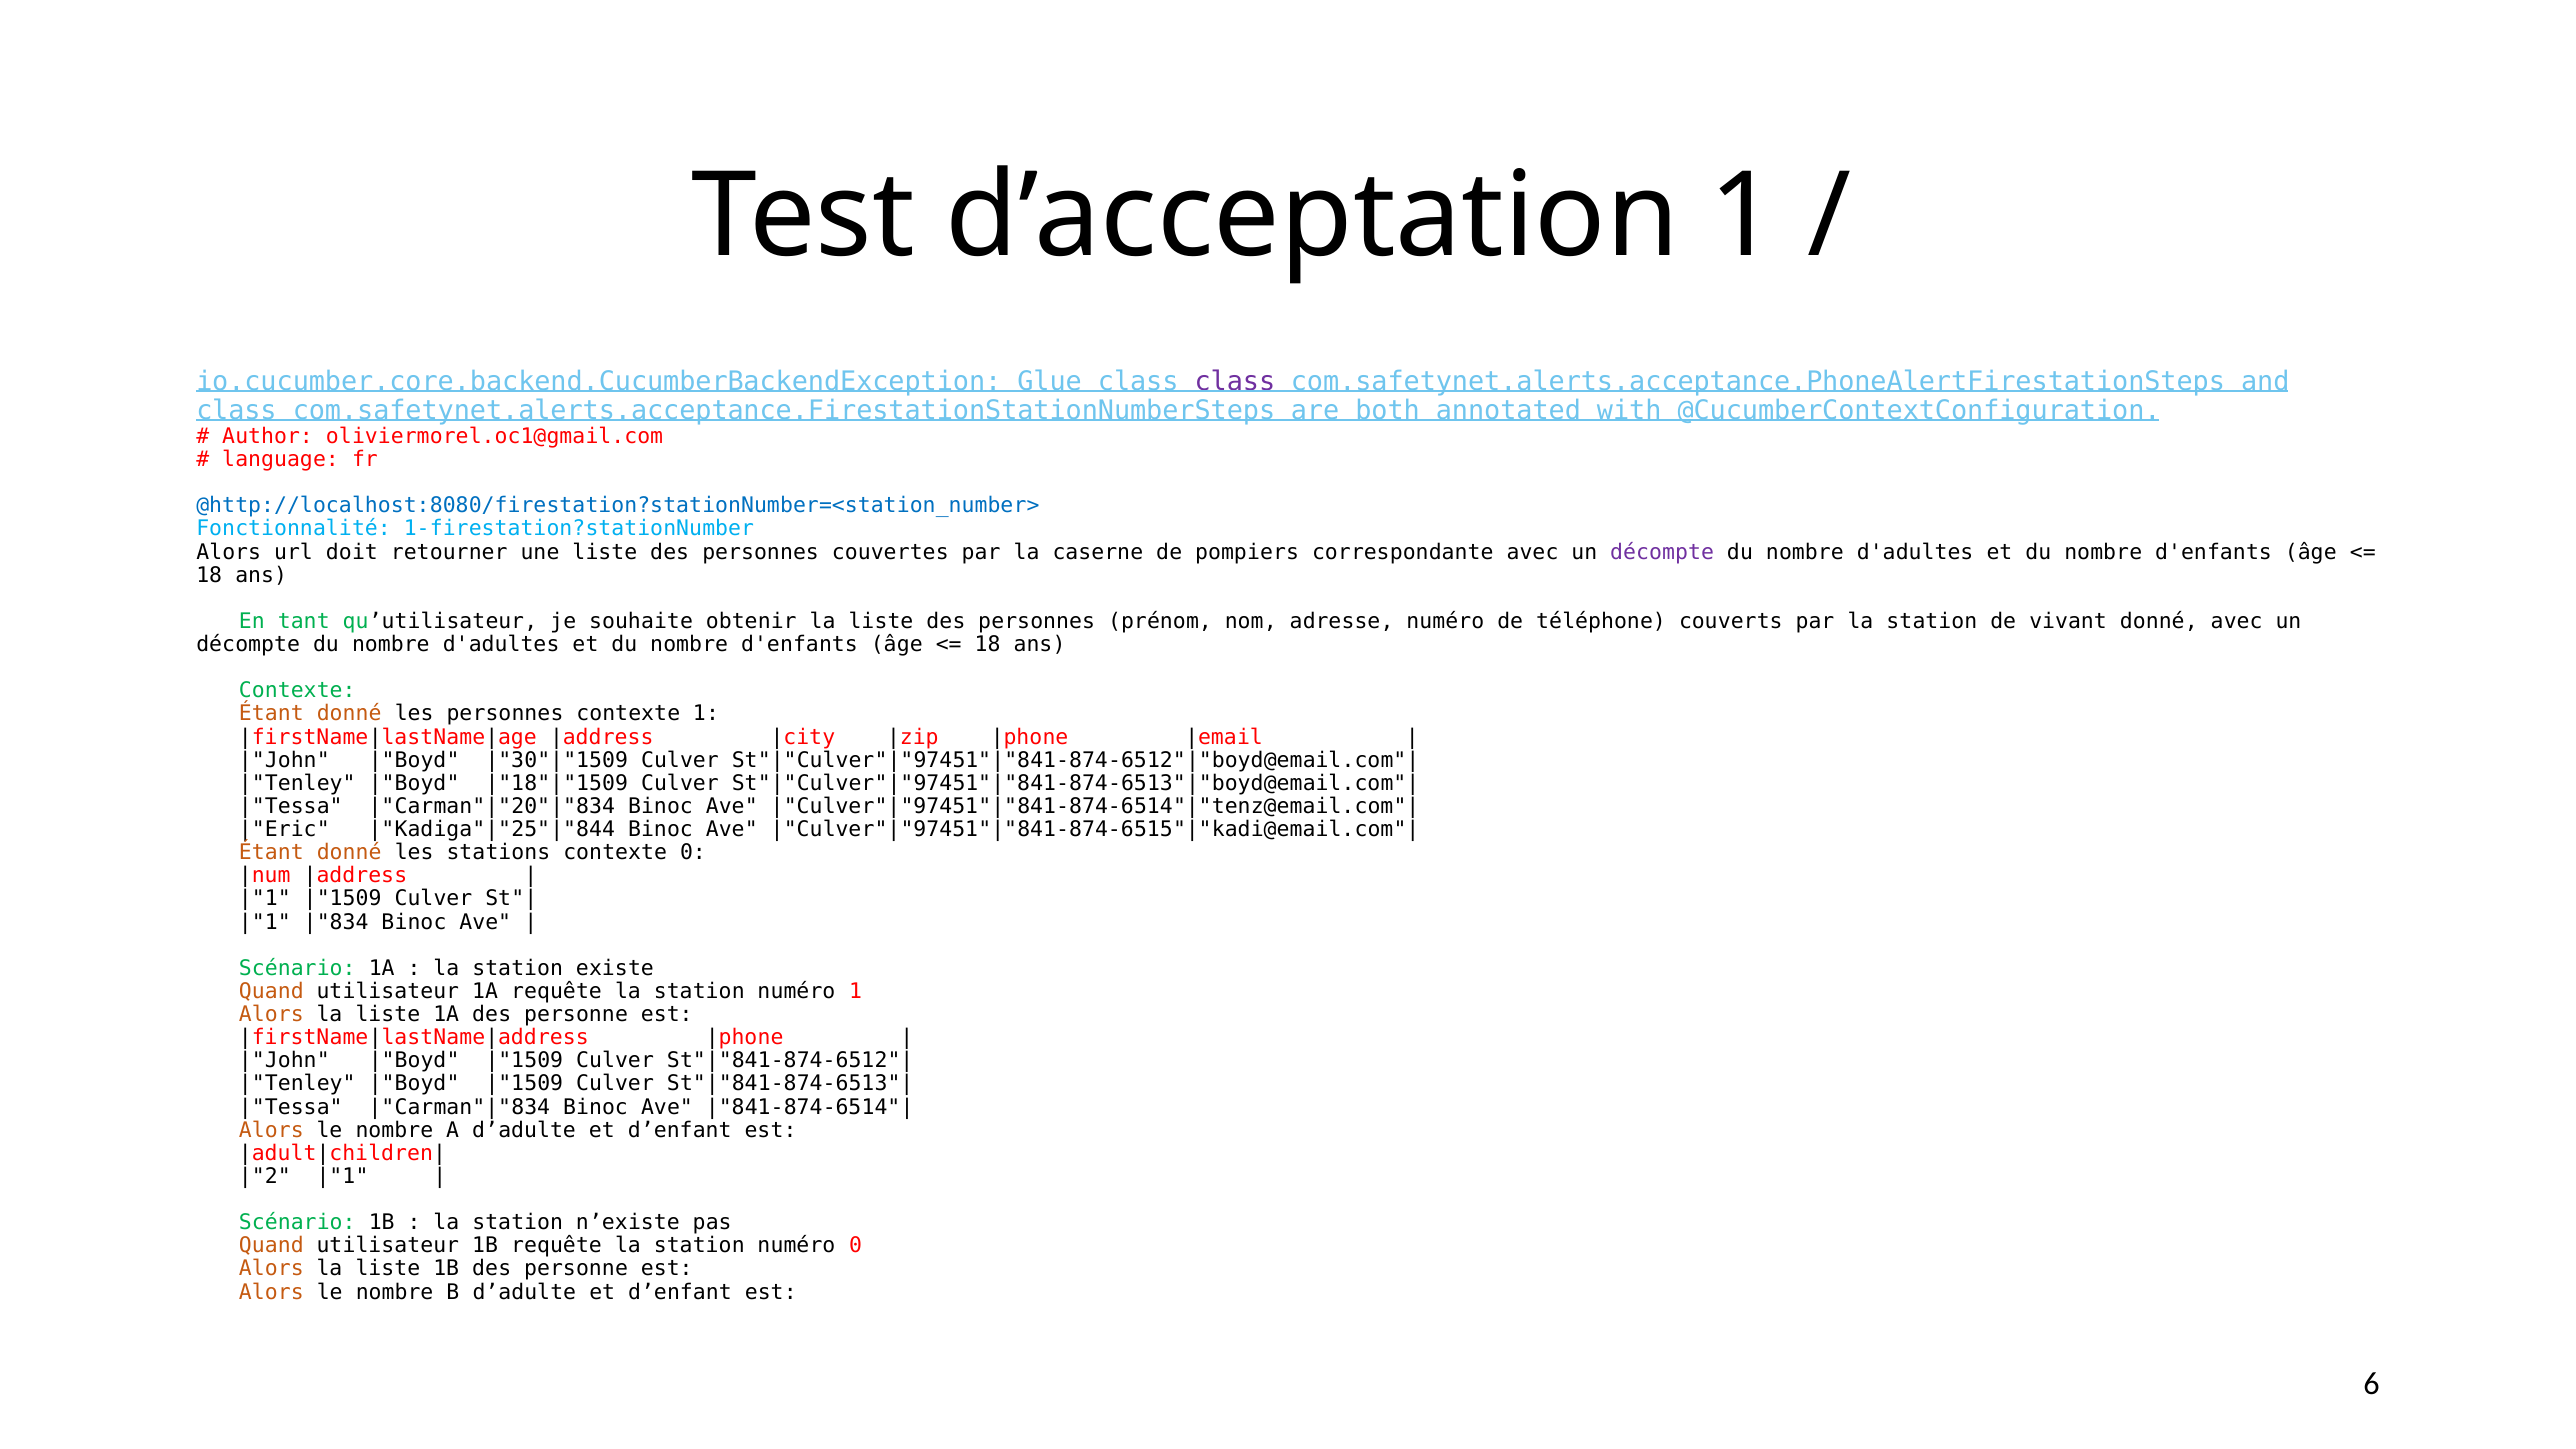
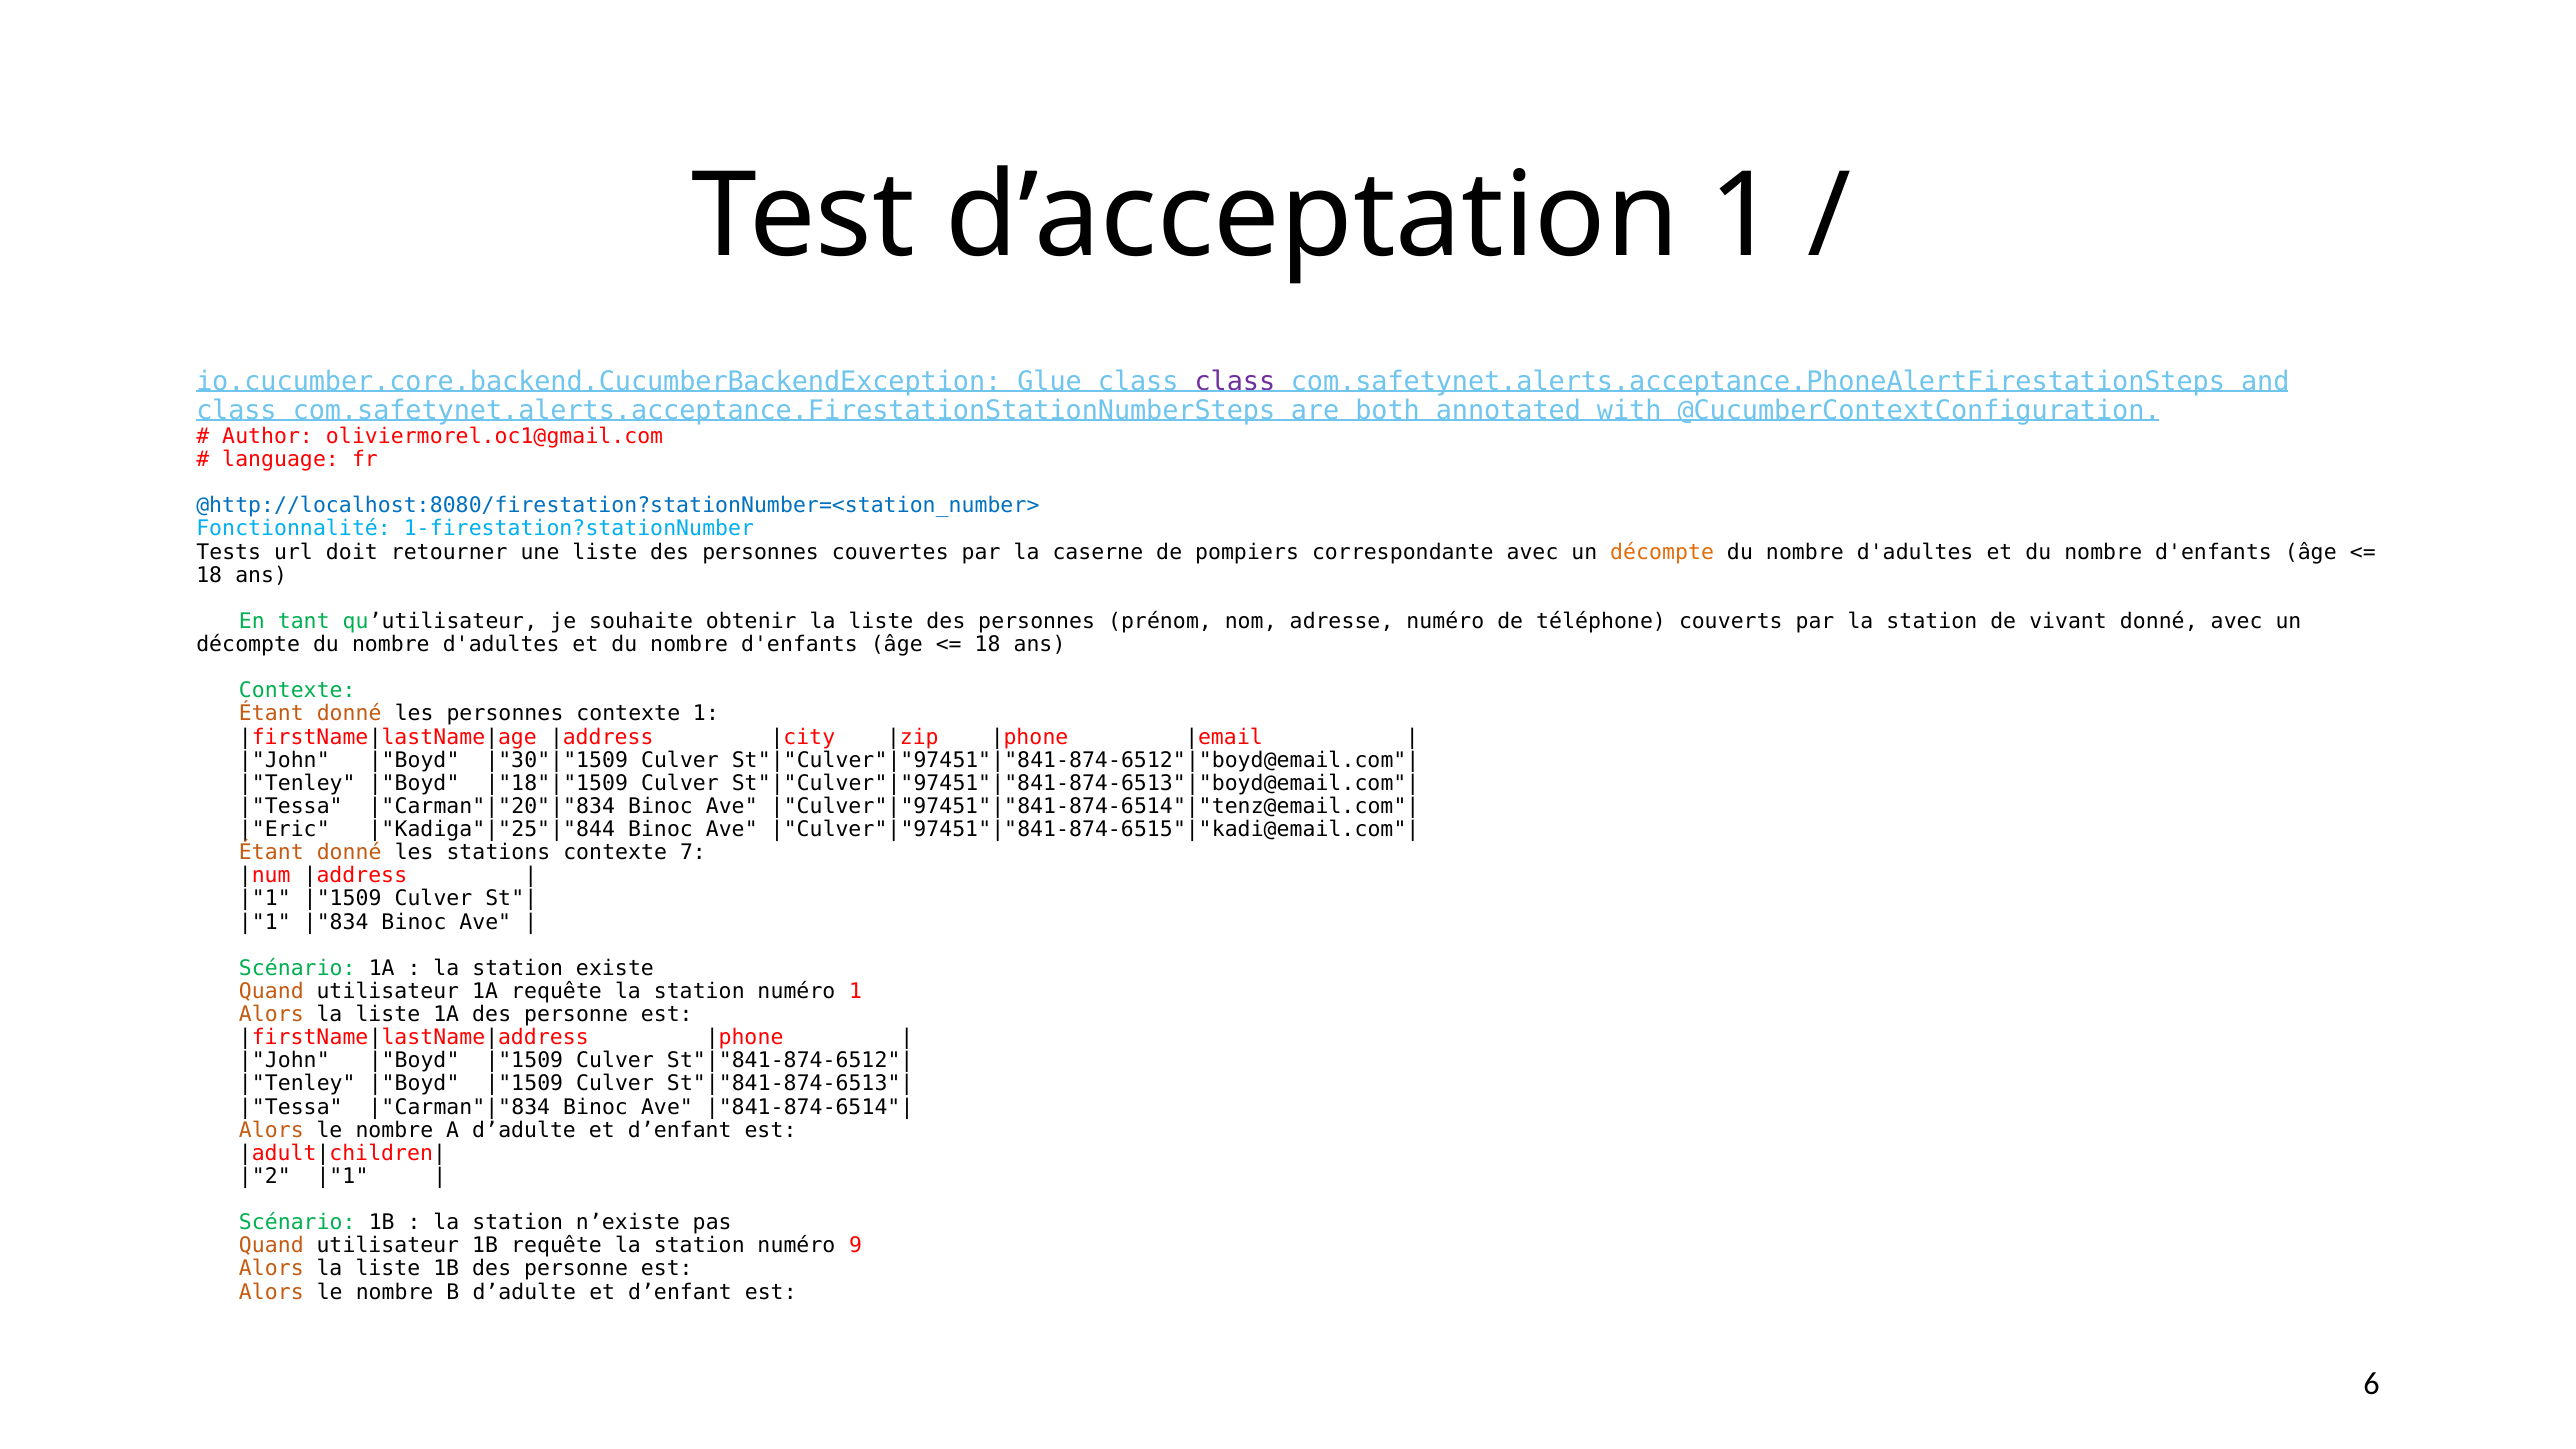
Alors: Alors -> Tests (229, 552)
décompte colour: purple -> orange (1662, 552)
contexte 0: 0 -> 7 (693, 853)
numéro 0: 0 -> 9 (856, 1246)
